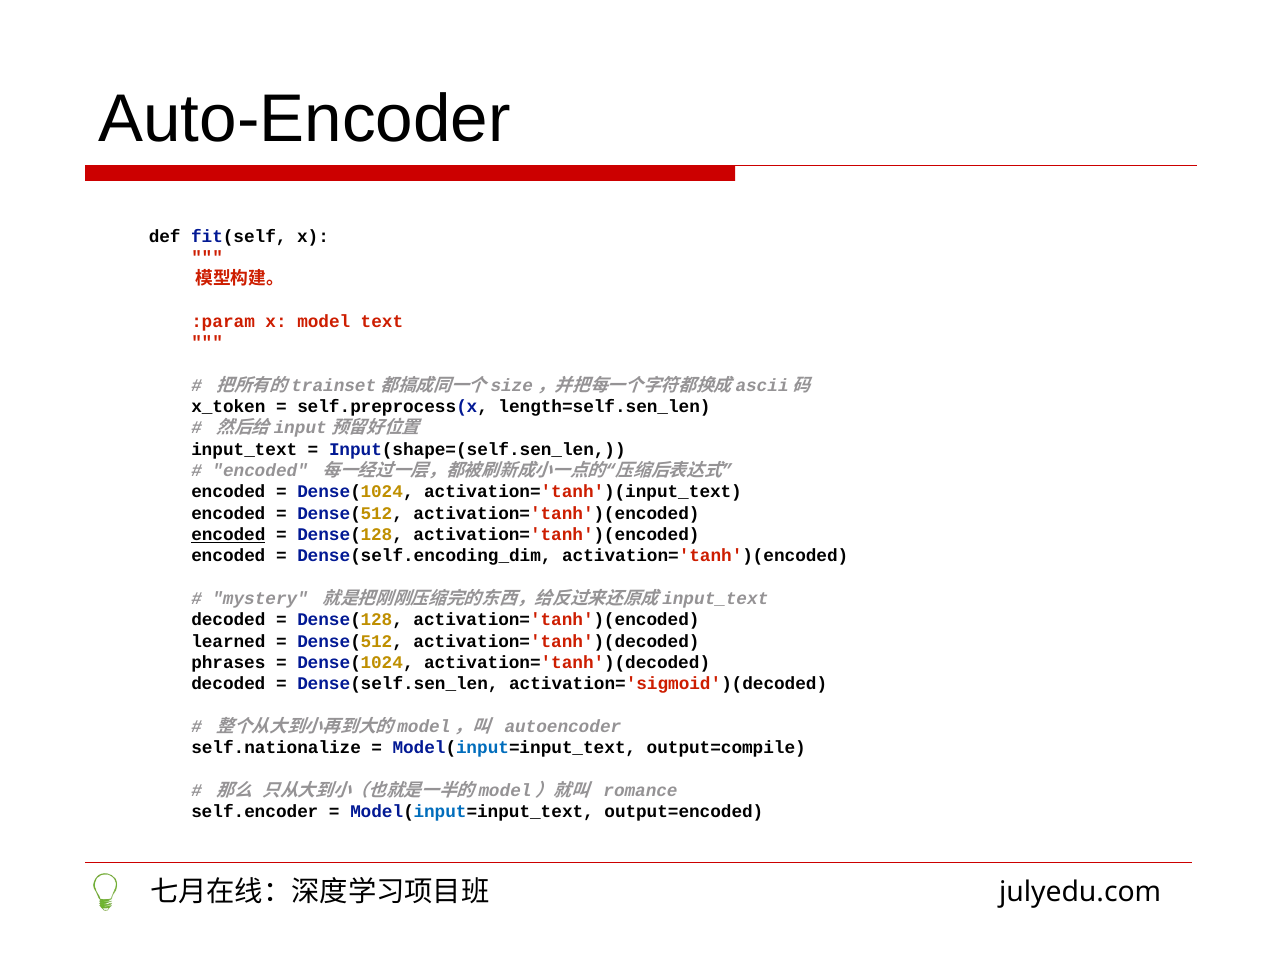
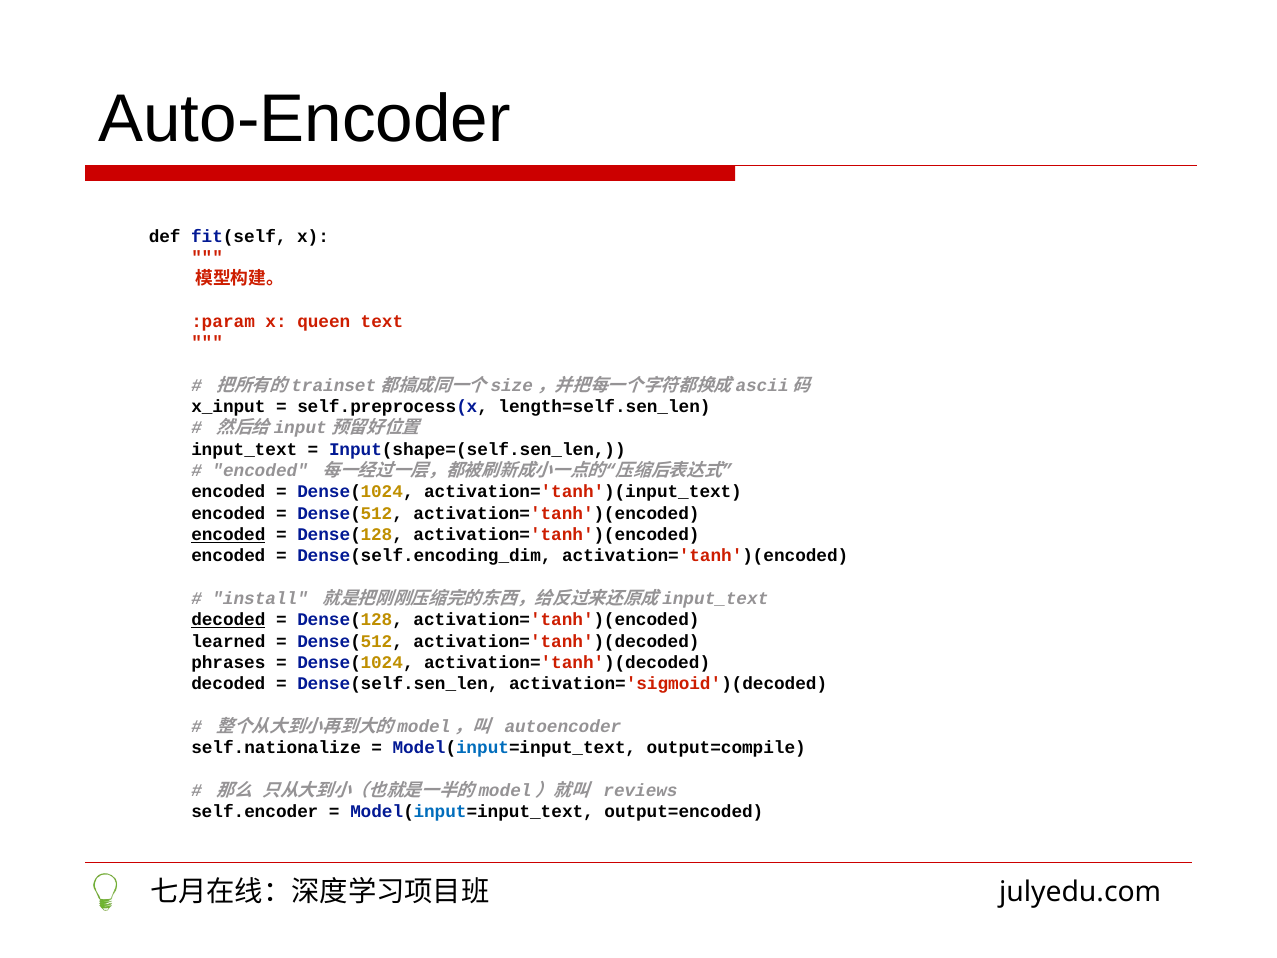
model: model -> queen (324, 321)
x_token: x_token -> x_input (228, 407)
mystery: mystery -> install (260, 599)
decoded underline: none -> present (228, 620)
romance: romance -> reviews (641, 790)
